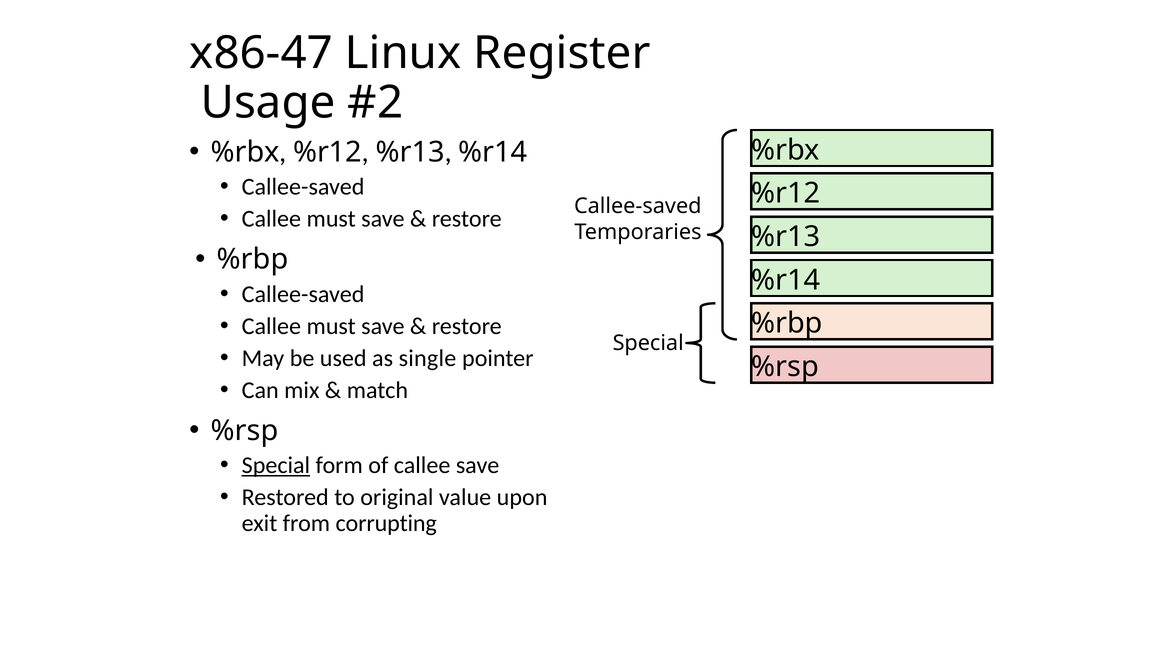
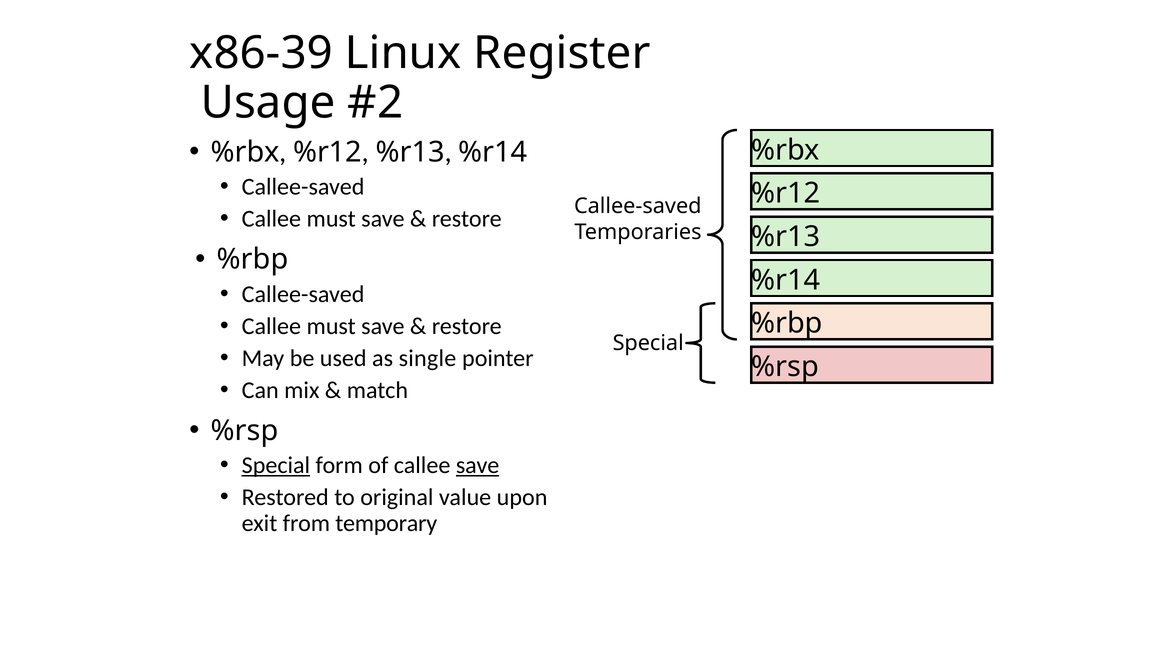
x86-47: x86-47 -> x86-39 (261, 53)
save underline: none -> present (478, 465)
corrupting: corrupting -> temporary (386, 524)
